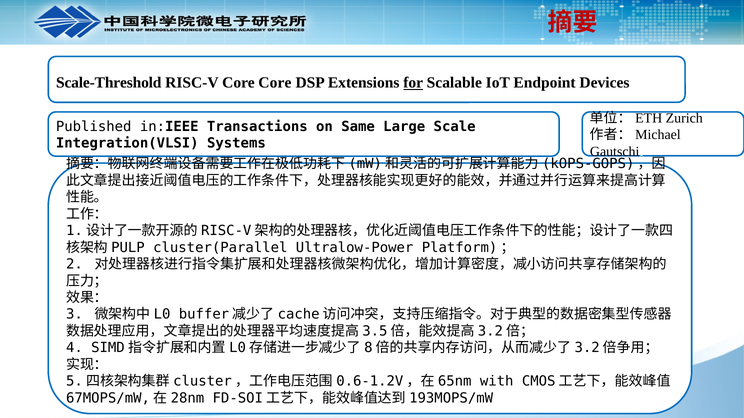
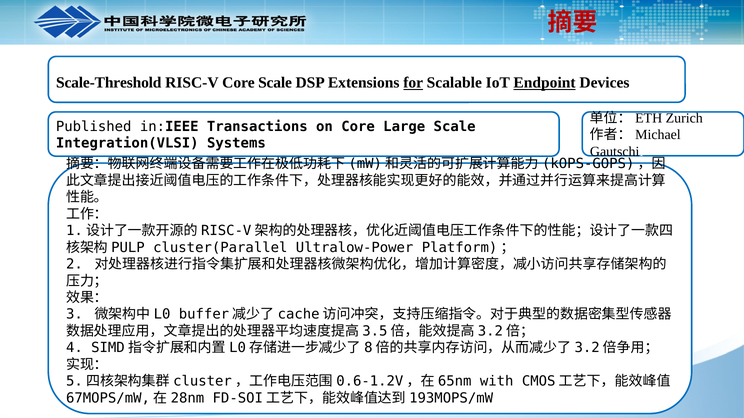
Core Core: Core -> Scale (275, 83)
Endpoint underline: none -> present (545, 83)
on Same: Same -> Core (358, 127)
